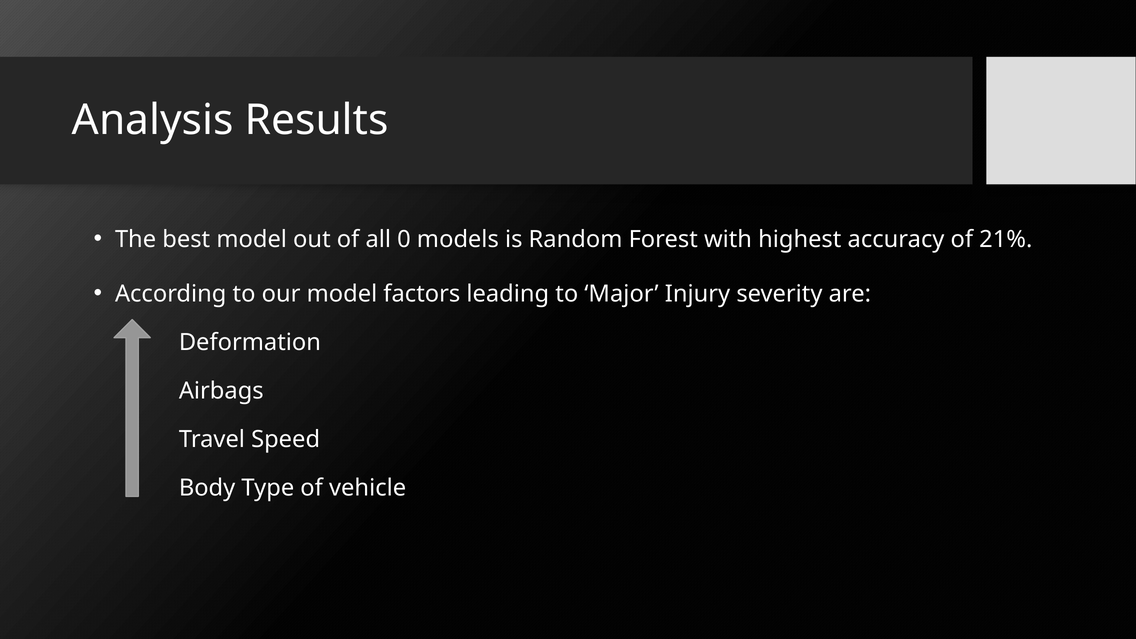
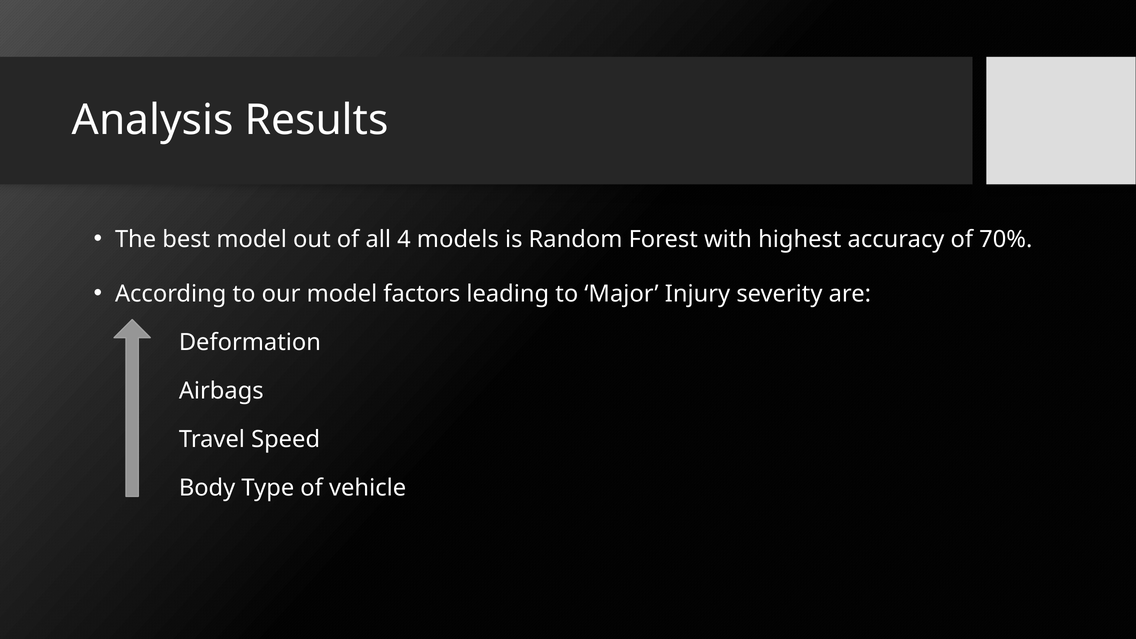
0: 0 -> 4 (404, 239)
21%: 21% -> 70% (1006, 239)
